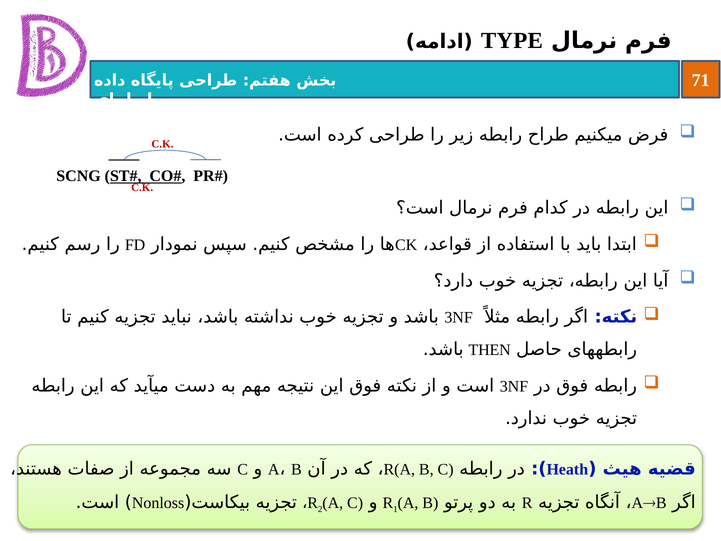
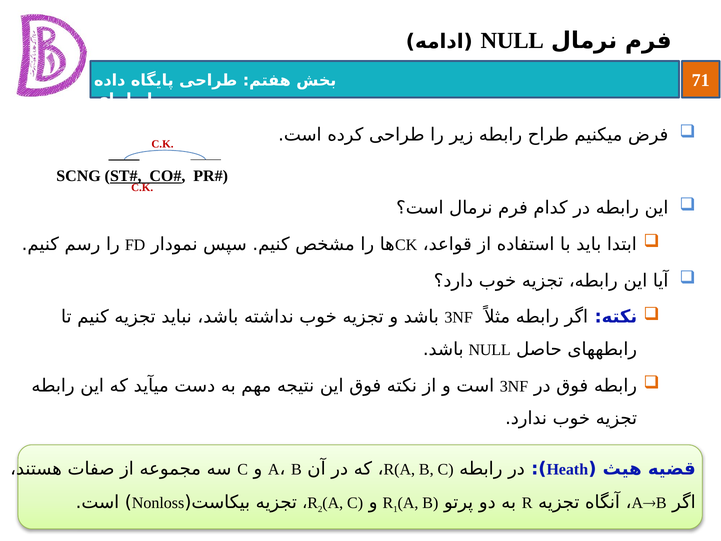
TYPE: TYPE -> NULL (512, 41)
THEN: THEN -> NULL (490, 350)
